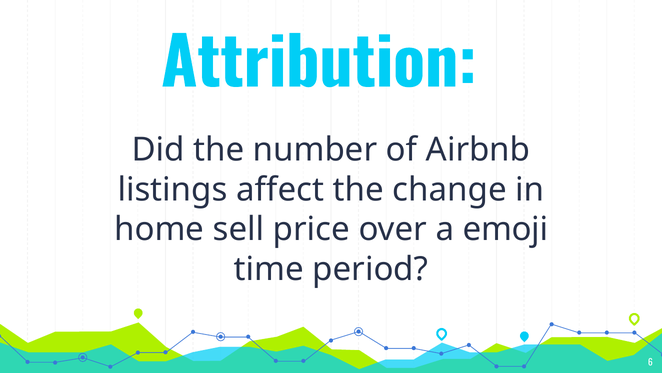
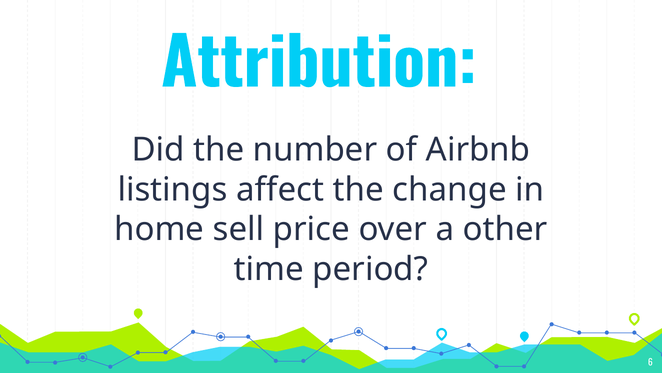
emoji: emoji -> other (505, 229)
